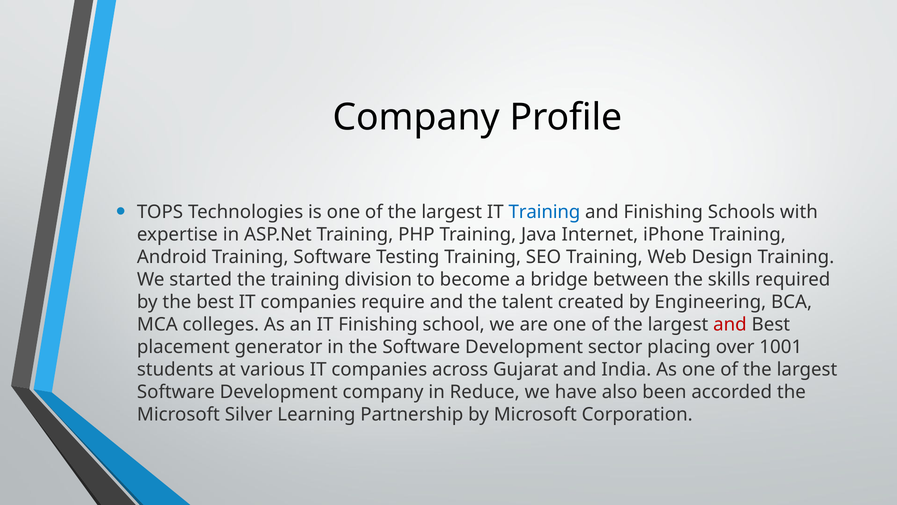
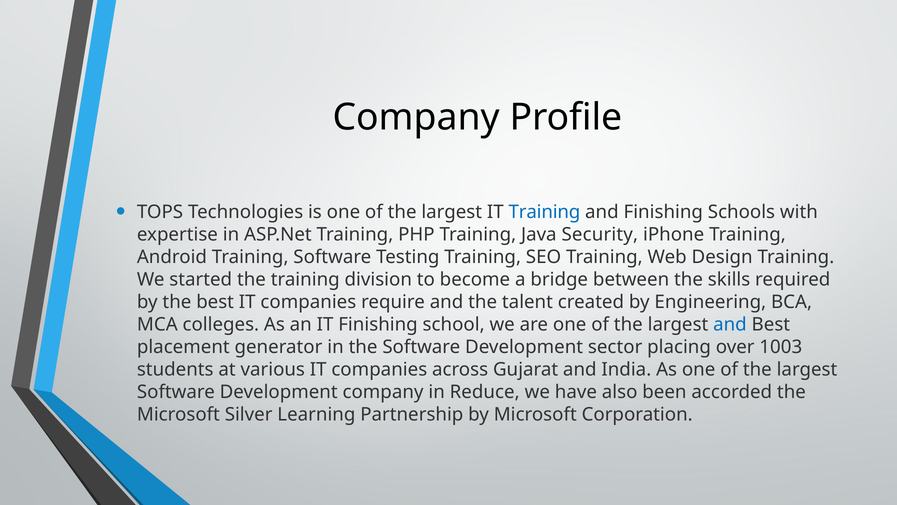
Internet: Internet -> Security (600, 235)
and colour: red -> blue (730, 324)
1001: 1001 -> 1003 (781, 347)
